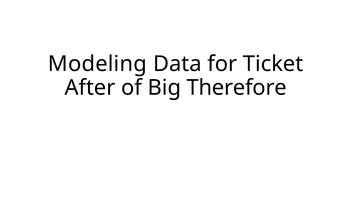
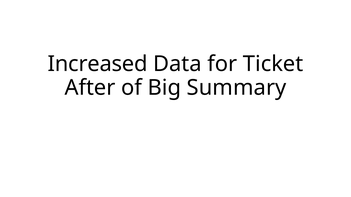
Modeling: Modeling -> Increased (98, 64)
Therefore: Therefore -> Summary (237, 88)
